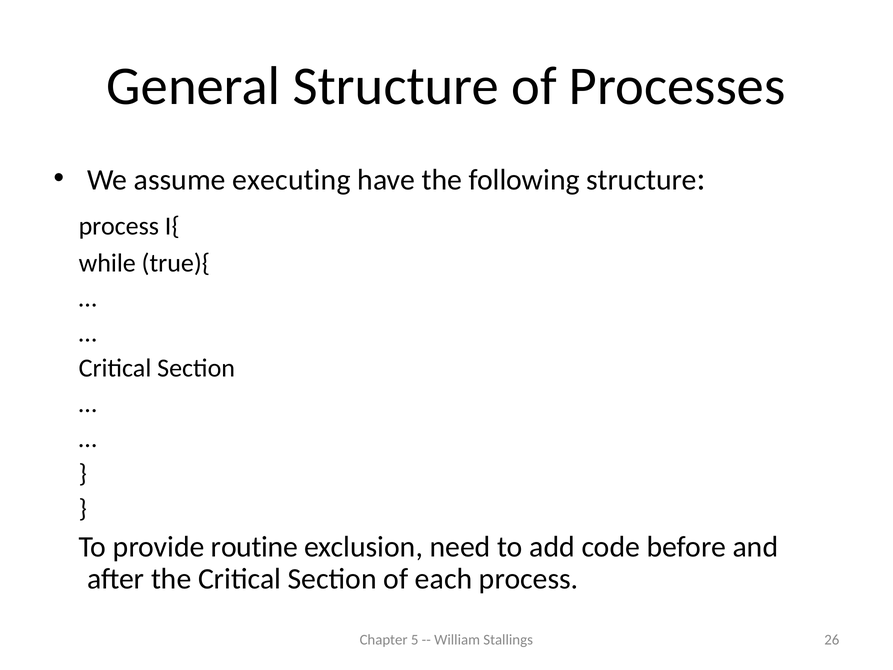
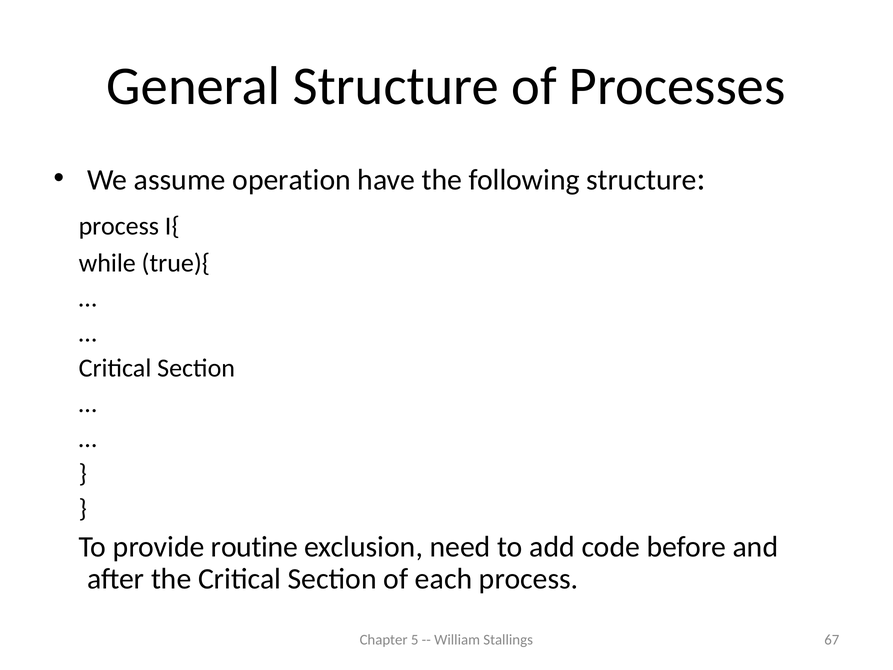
executing: executing -> operation (292, 180)
26: 26 -> 67 (832, 639)
